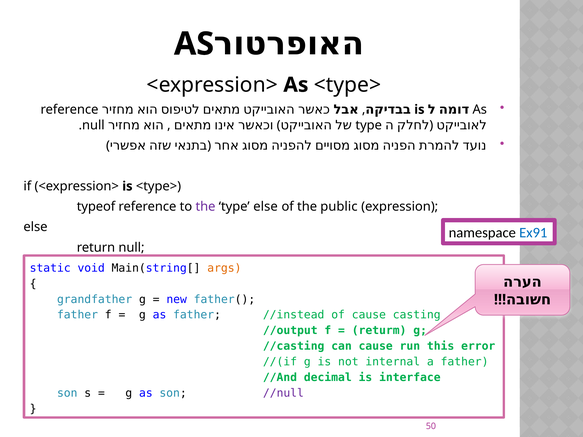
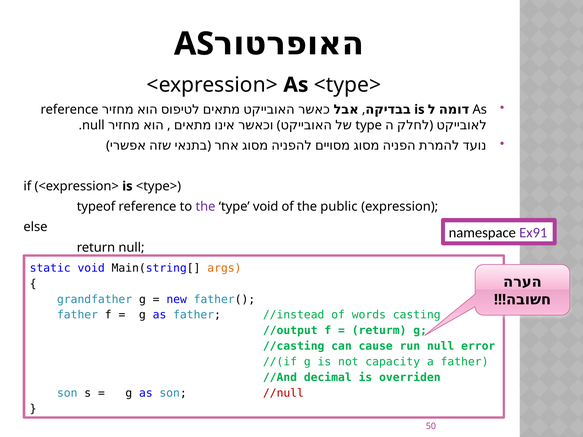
type else: else -> void (266, 207)
Ex91 colour: blue -> purple (533, 233)
of cause: cause -> words (369, 315)
run this: this -> null (441, 346)
internal: internal -> capacity (393, 362)
interface: interface -> overriden (410, 378)
//null colour: purple -> red (283, 393)
